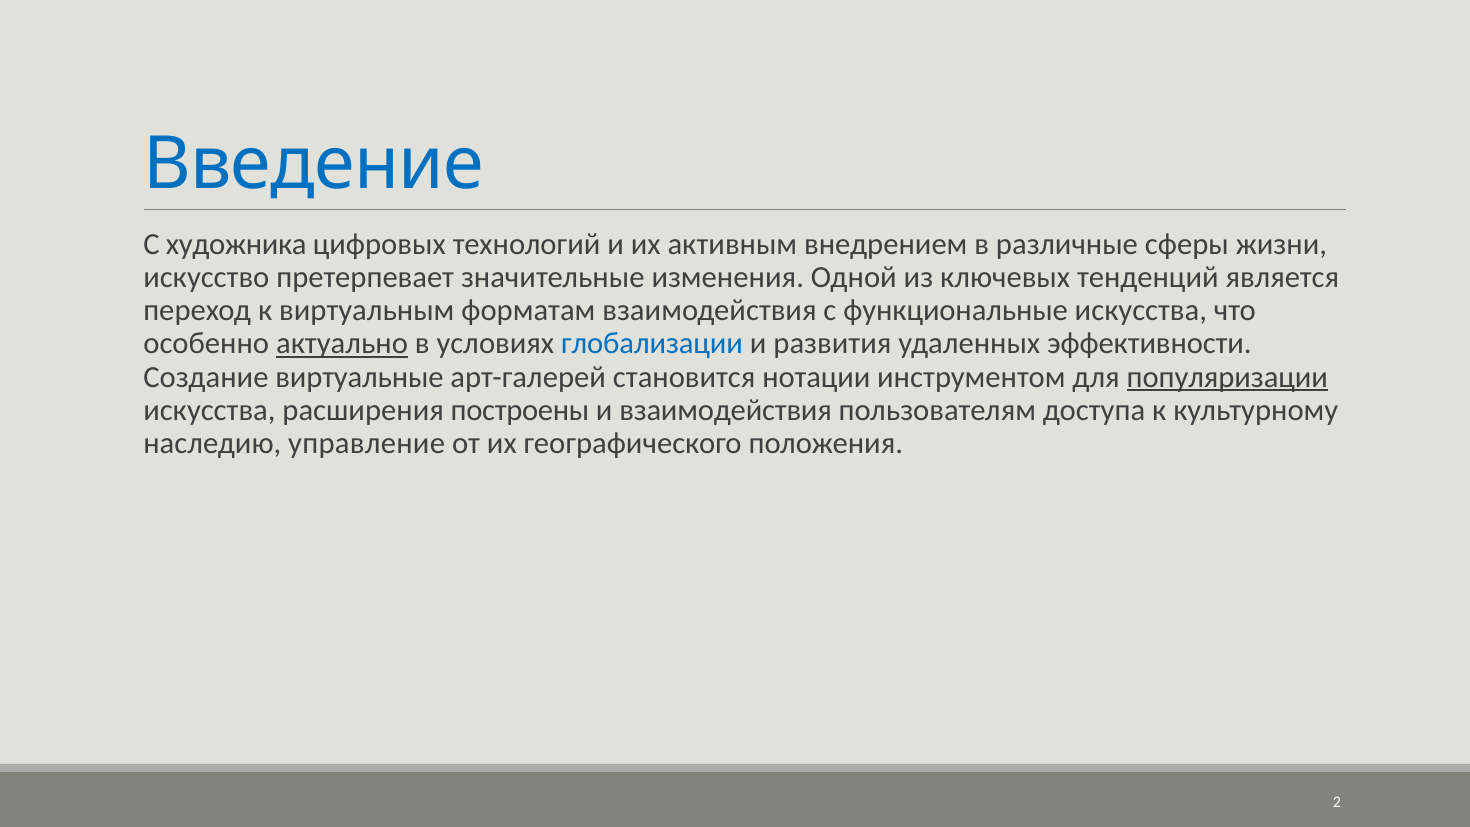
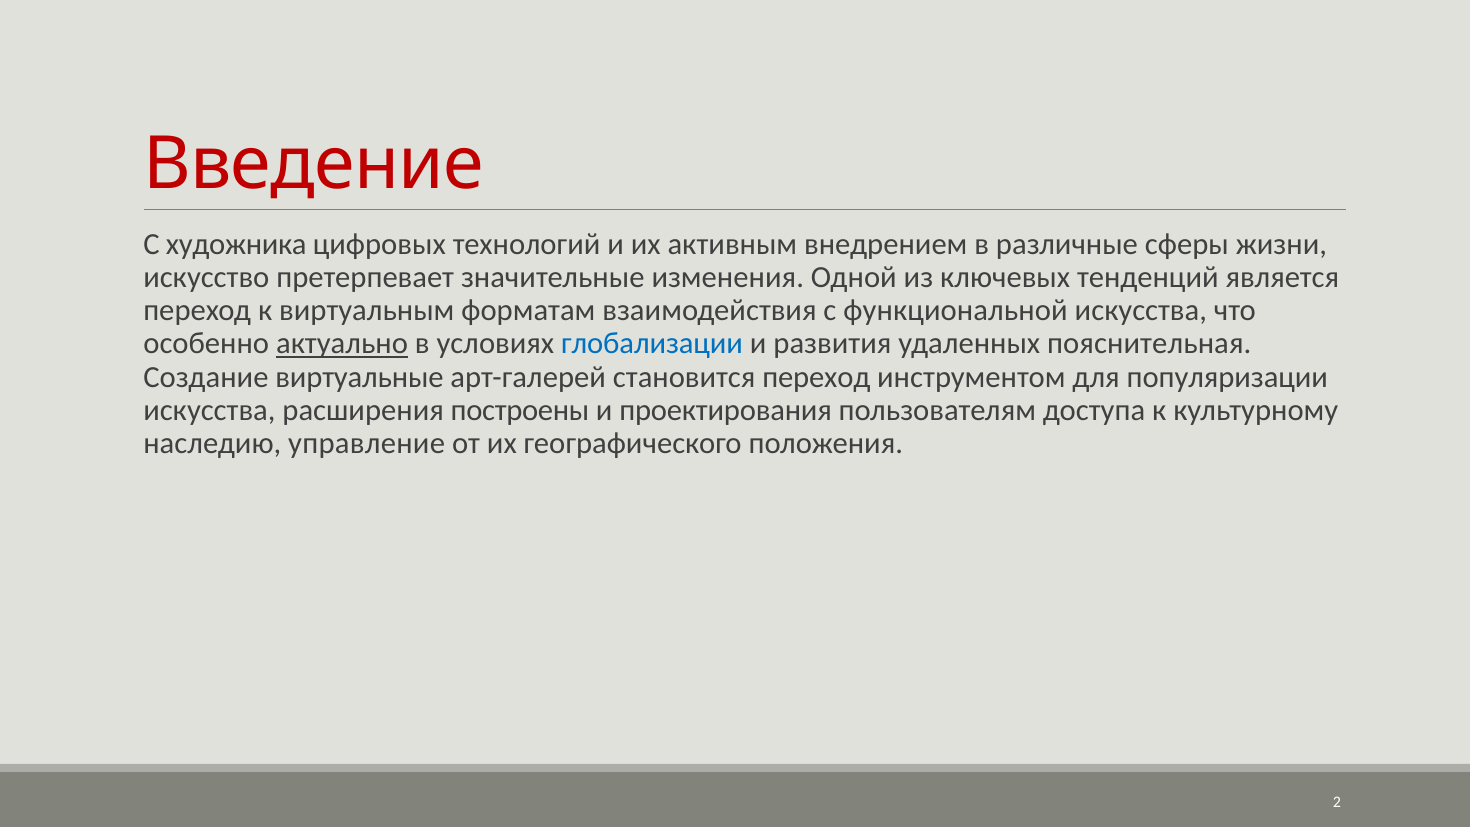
Введение colour: blue -> red (314, 165)
функциональные: функциональные -> функциональной (956, 311)
эффективности: эффективности -> пояснительная (1149, 344)
становится нотации: нотации -> переход (816, 377)
популяризации underline: present -> none (1227, 377)
и взаимодействия: взаимодействия -> проектирования (726, 410)
